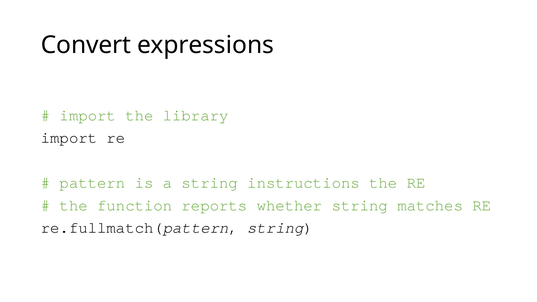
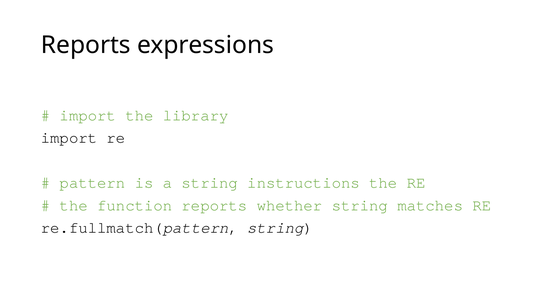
Convert: Convert -> Reports (86, 45)
